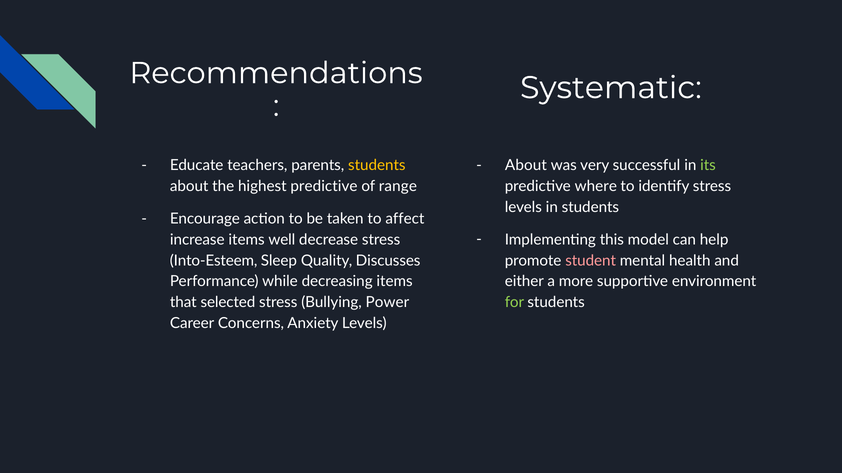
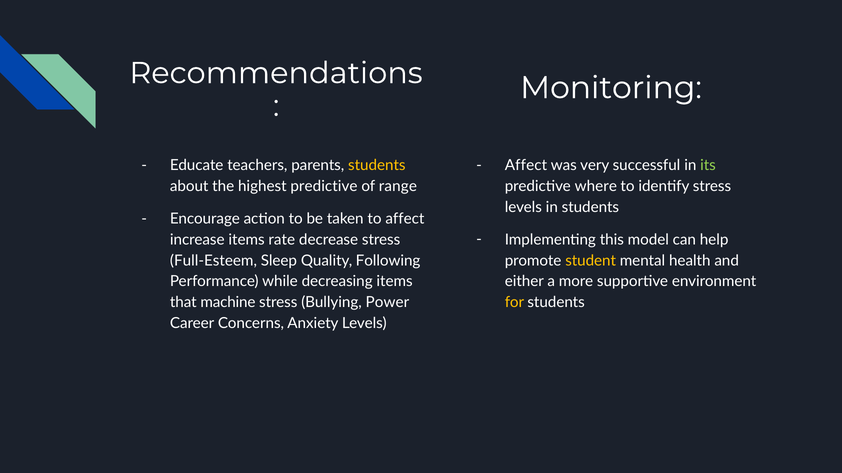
Systematic: Systematic -> Monitoring (611, 88)
About: About -> Affect (526, 166)
well: well -> rate (282, 240)
Into-Esteem: Into-Esteem -> Full-Esteem (213, 261)
Discusses: Discusses -> Following (388, 261)
student colour: pink -> yellow (591, 261)
selected: selected -> machine (228, 303)
for colour: light green -> yellow (514, 303)
